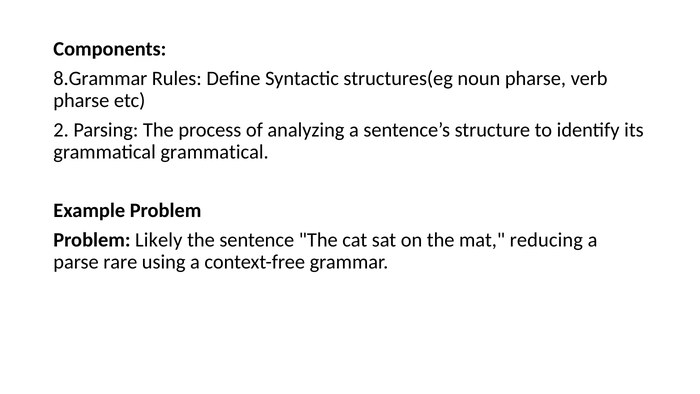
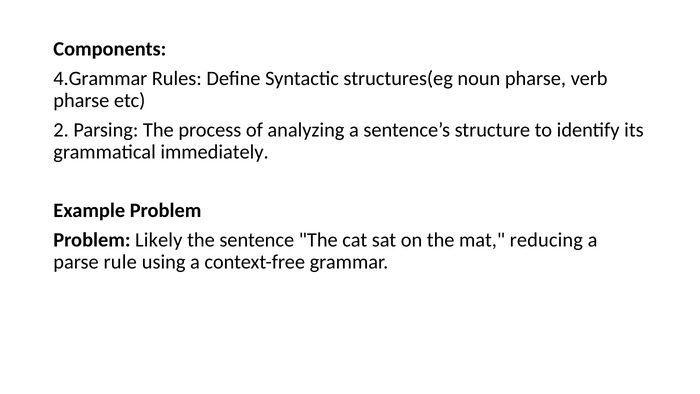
8.Grammar: 8.Grammar -> 4.Grammar (100, 78)
grammatical grammatical: grammatical -> immediately (215, 152)
rare: rare -> rule (120, 262)
